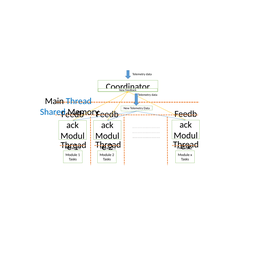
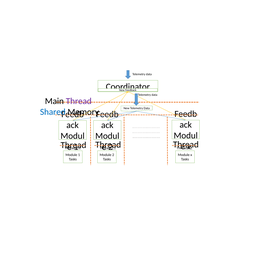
Thread colour: blue -> purple (79, 101)
